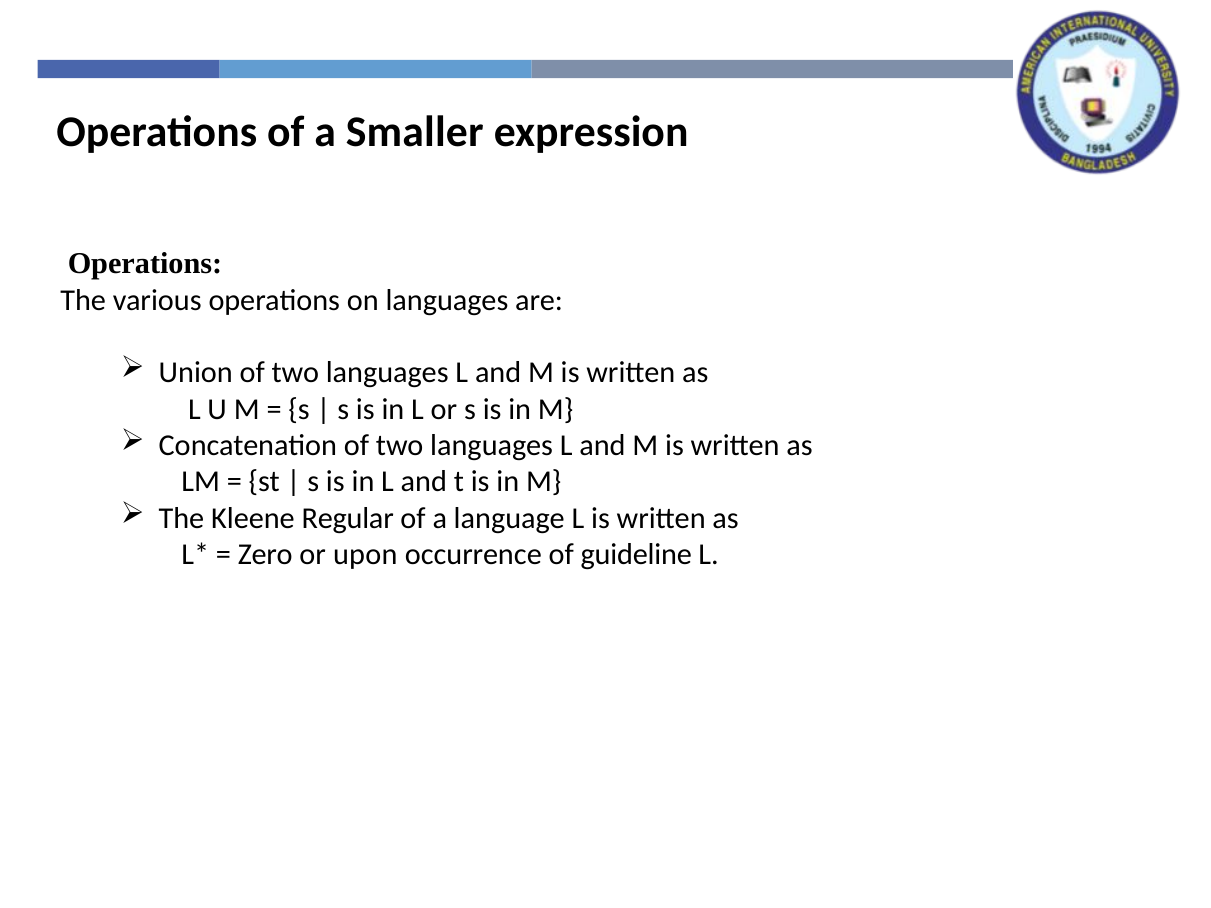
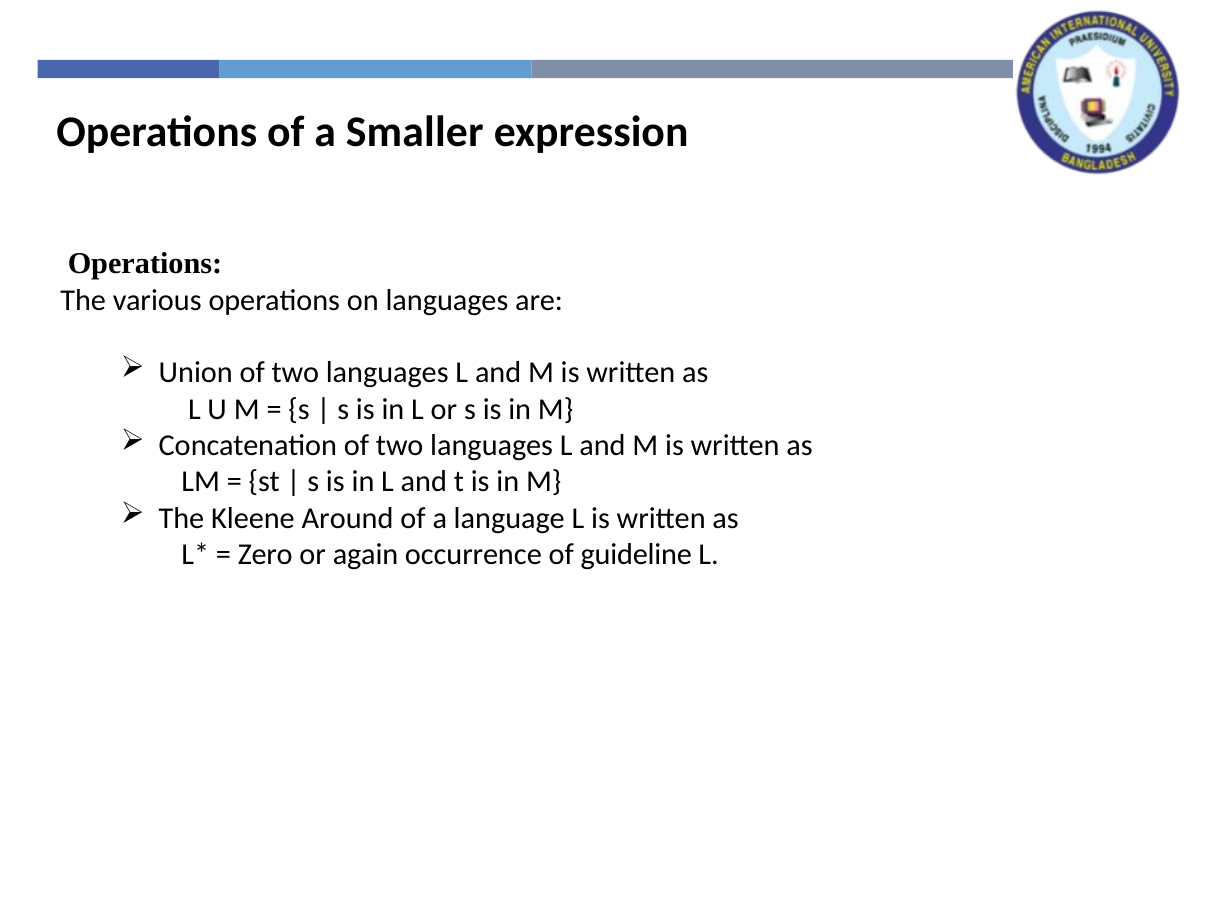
Regular: Regular -> Around (348, 518)
upon: upon -> again (366, 555)
